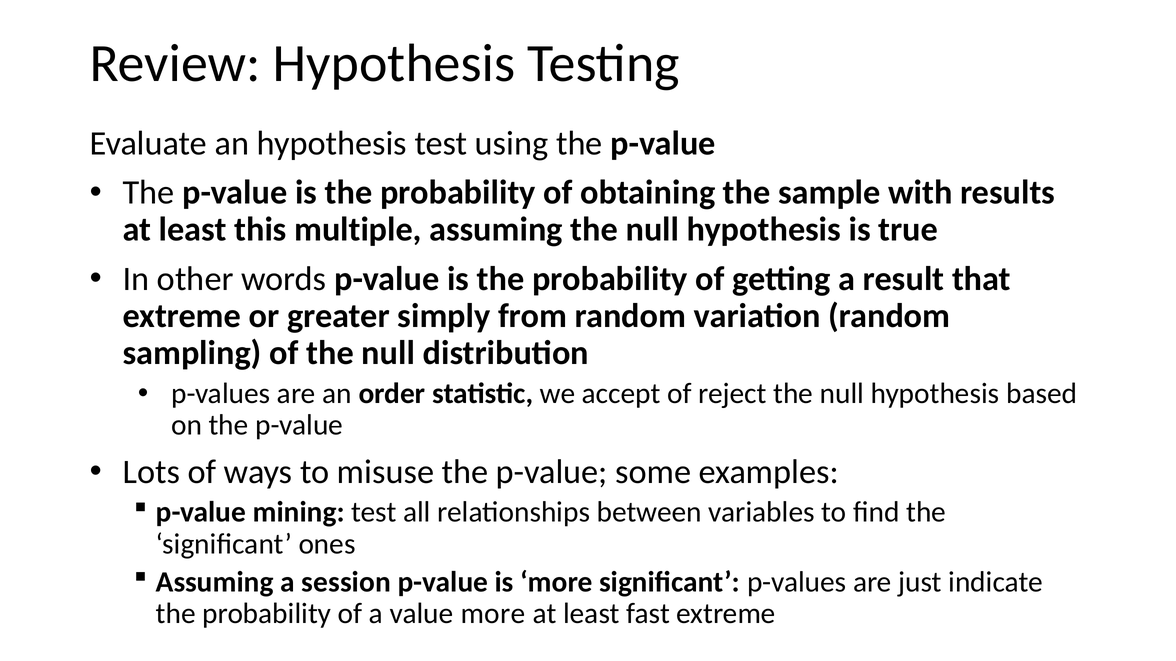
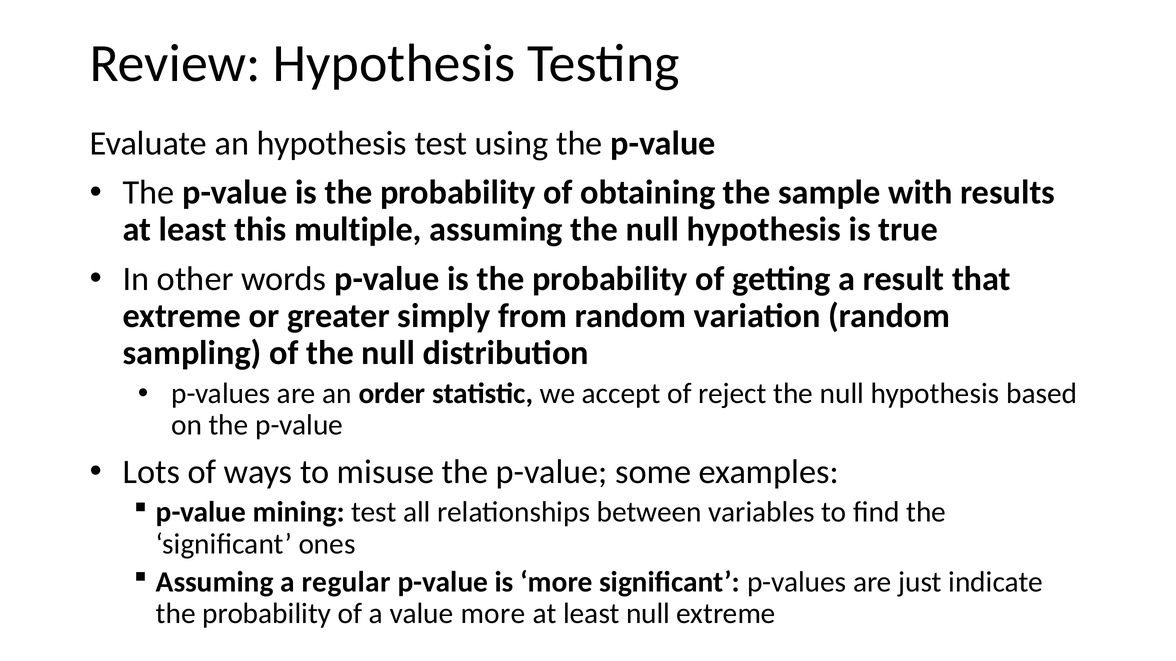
session: session -> regular (346, 582)
least fast: fast -> null (648, 614)
